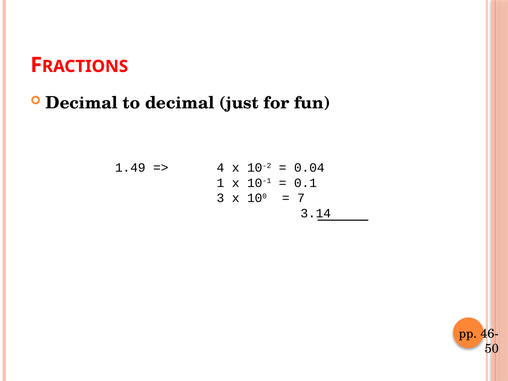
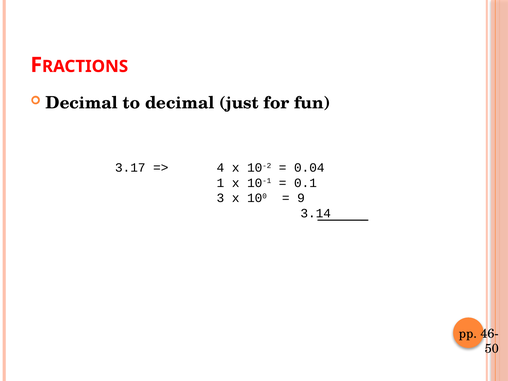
1.49: 1.49 -> 3.17 (130, 168)
7: 7 -> 9 (301, 198)
